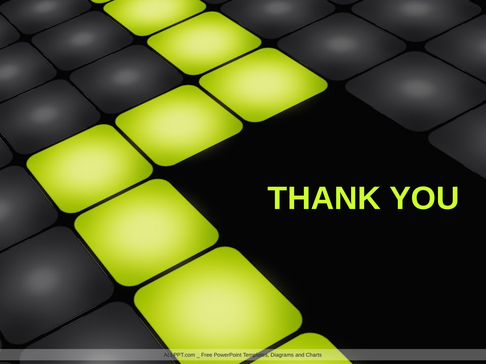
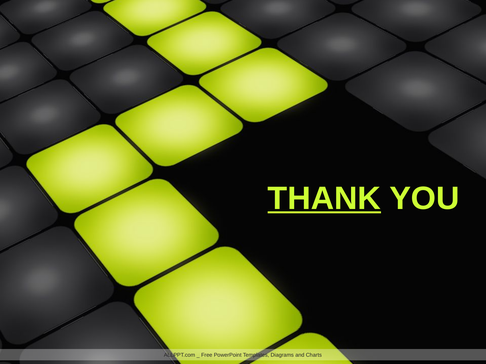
THANK underline: none -> present (324, 199)
